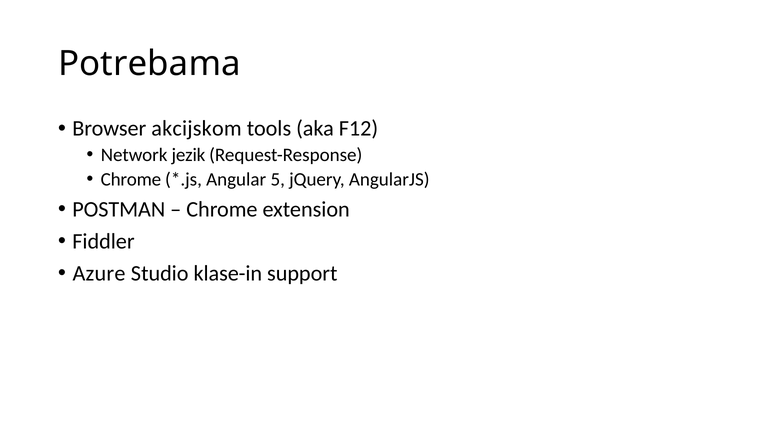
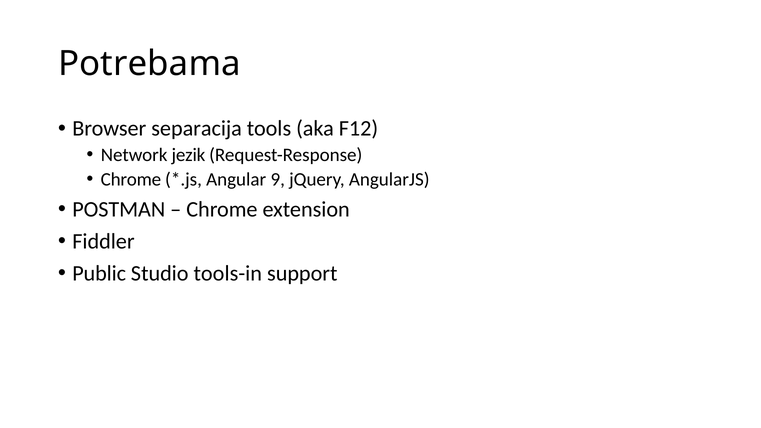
akcijskom: akcijskom -> separacija (197, 129)
5: 5 -> 9 (278, 179)
Azure: Azure -> Public (99, 273)
klase-in: klase-in -> tools-in (228, 273)
